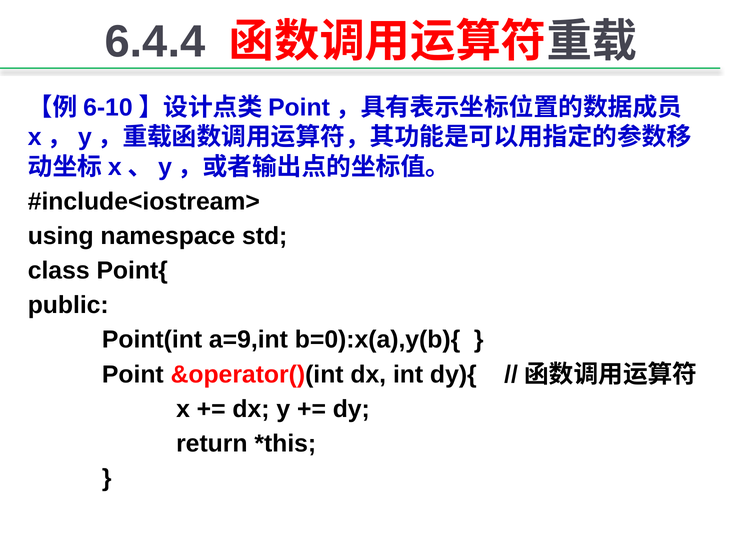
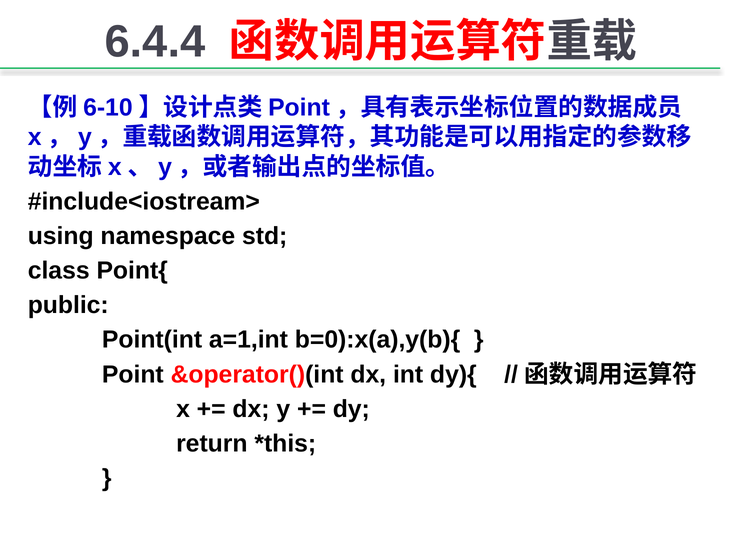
a=9,int: a=9,int -> a=1,int (248, 340)
